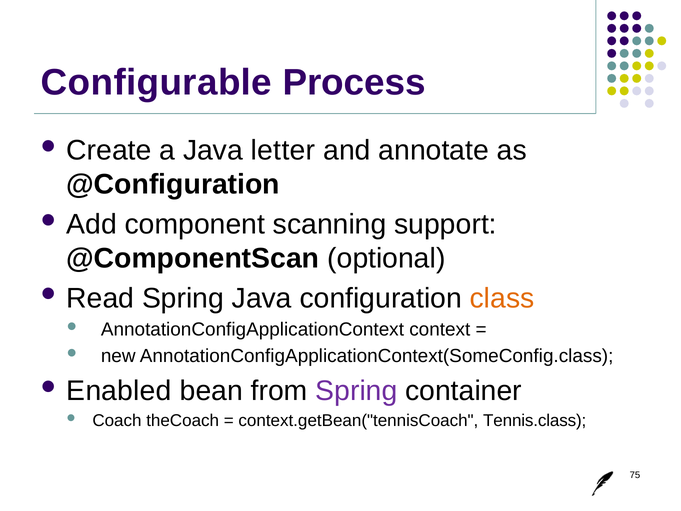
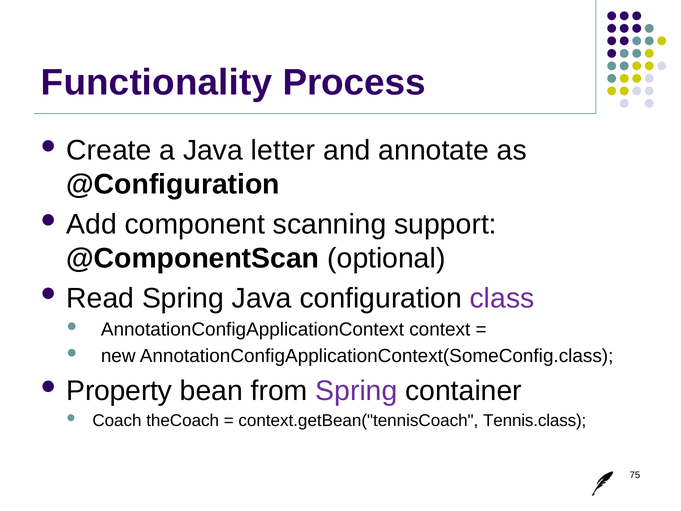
Configurable: Configurable -> Functionality (156, 83)
class colour: orange -> purple (502, 298)
Enabled: Enabled -> Property (119, 391)
